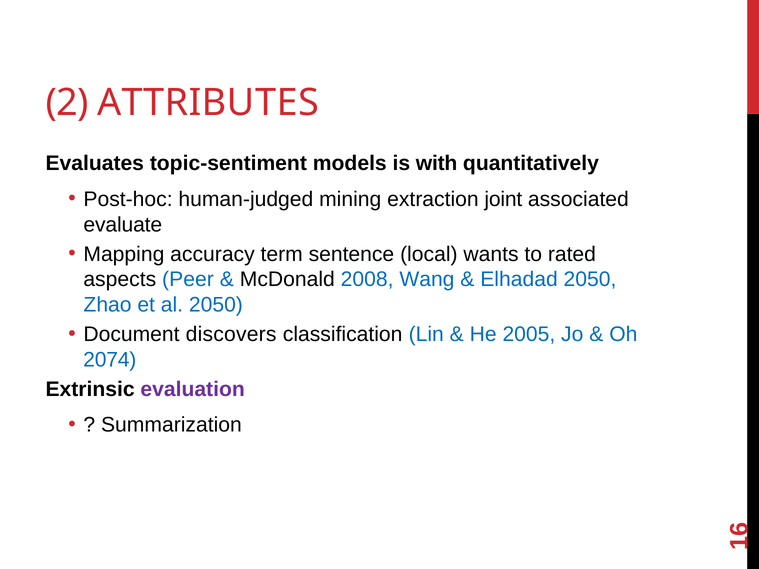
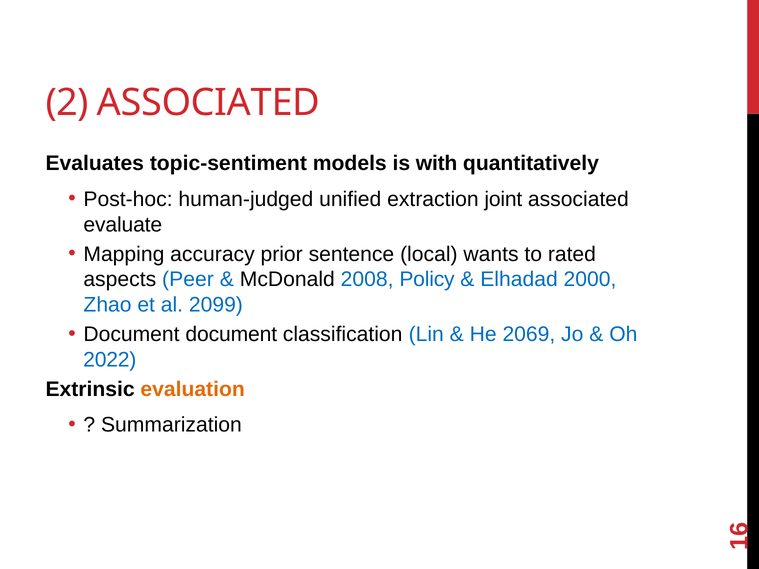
2 ATTRIBUTES: ATTRIBUTES -> ASSOCIATED (208, 103)
mining: mining -> unified (350, 199)
term: term -> prior (282, 254)
Wang: Wang -> Policy (427, 280)
Elhadad 2050: 2050 -> 2000 (590, 280)
al 2050: 2050 -> 2099 (216, 305)
Document discovers: discovers -> document (231, 334)
2005: 2005 -> 2069 (529, 334)
2074: 2074 -> 2022 (110, 360)
evaluation colour: purple -> orange (193, 389)
